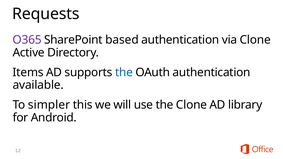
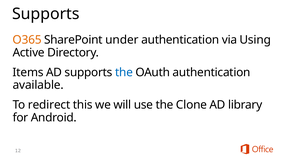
Requests: Requests -> Supports (46, 14)
O365 colour: purple -> orange (27, 40)
based: based -> under (122, 40)
via Clone: Clone -> Using (255, 40)
simpler: simpler -> redirect (49, 105)
